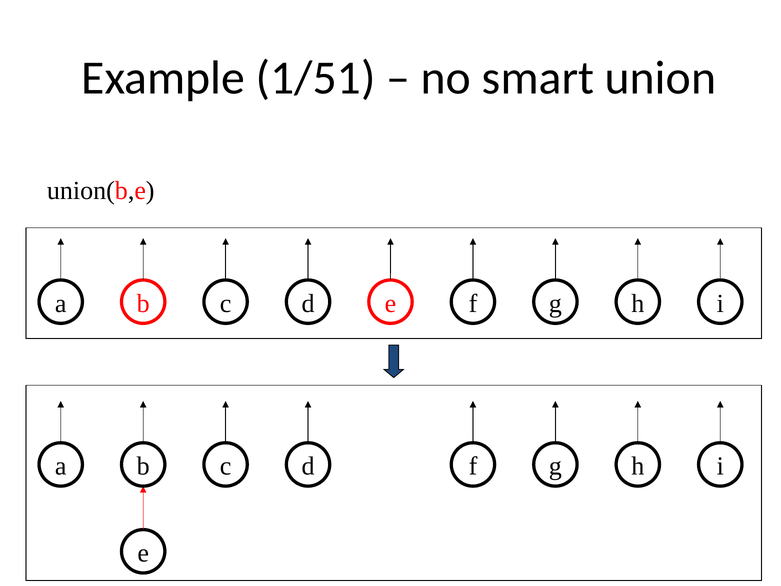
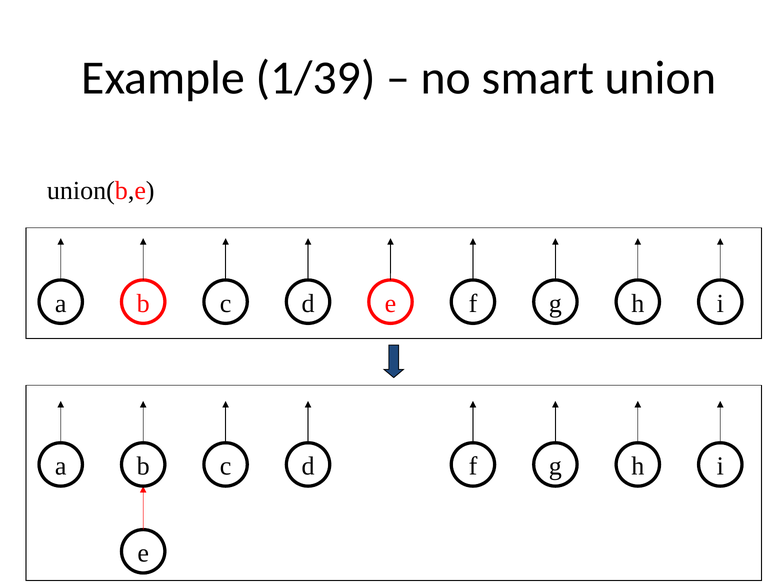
1/51: 1/51 -> 1/39 (316, 78)
